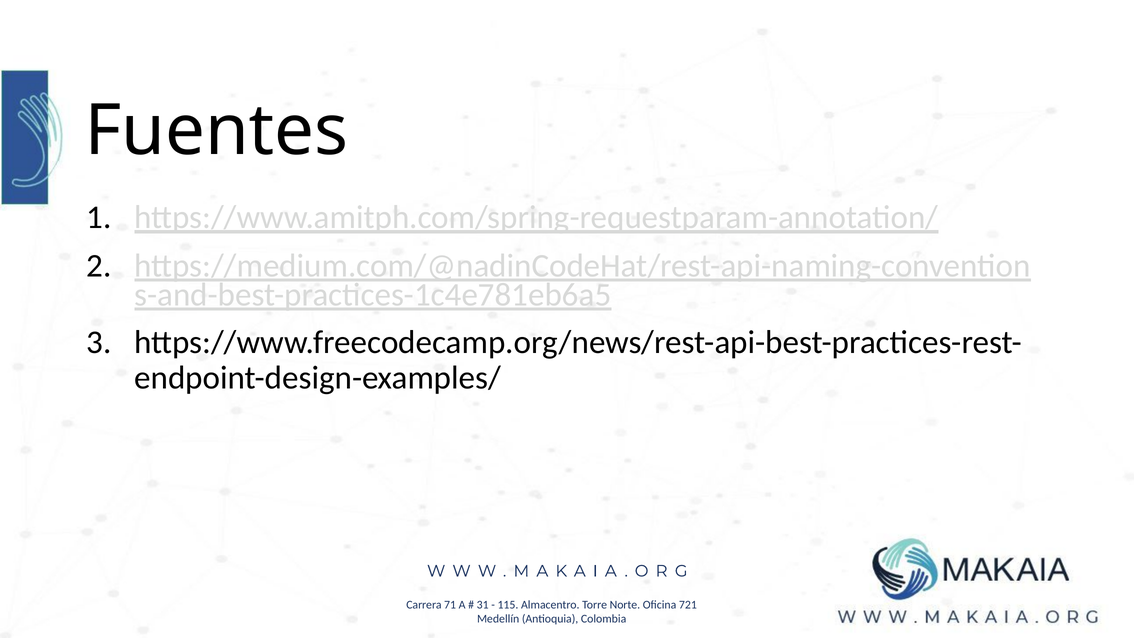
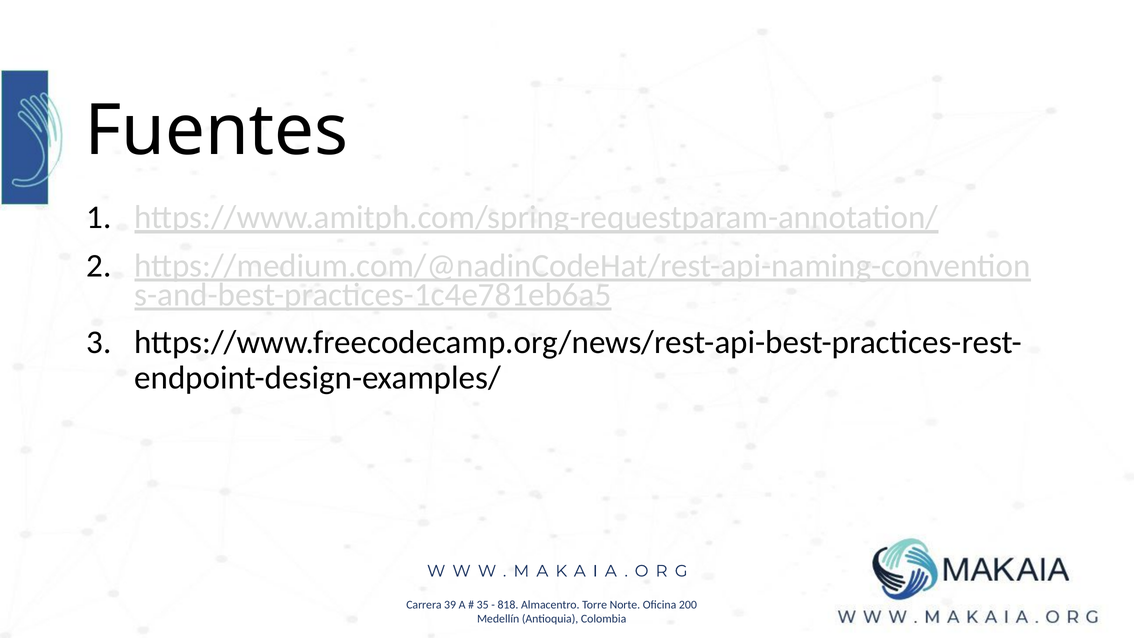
71: 71 -> 39 (450, 605)
31: 31 -> 35 (483, 605)
115: 115 -> 818 (508, 605)
721: 721 -> 200 (688, 605)
